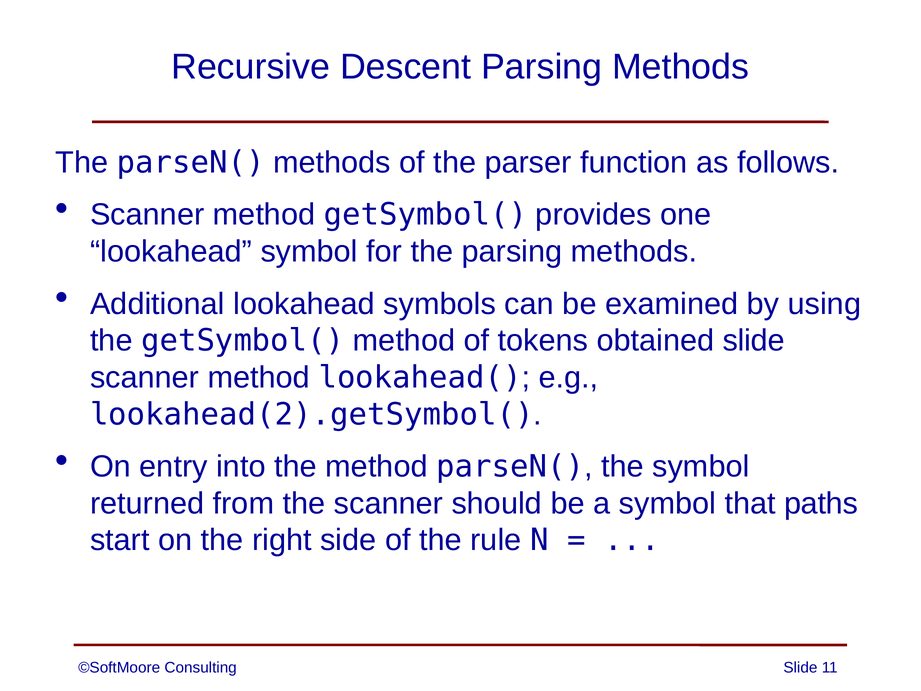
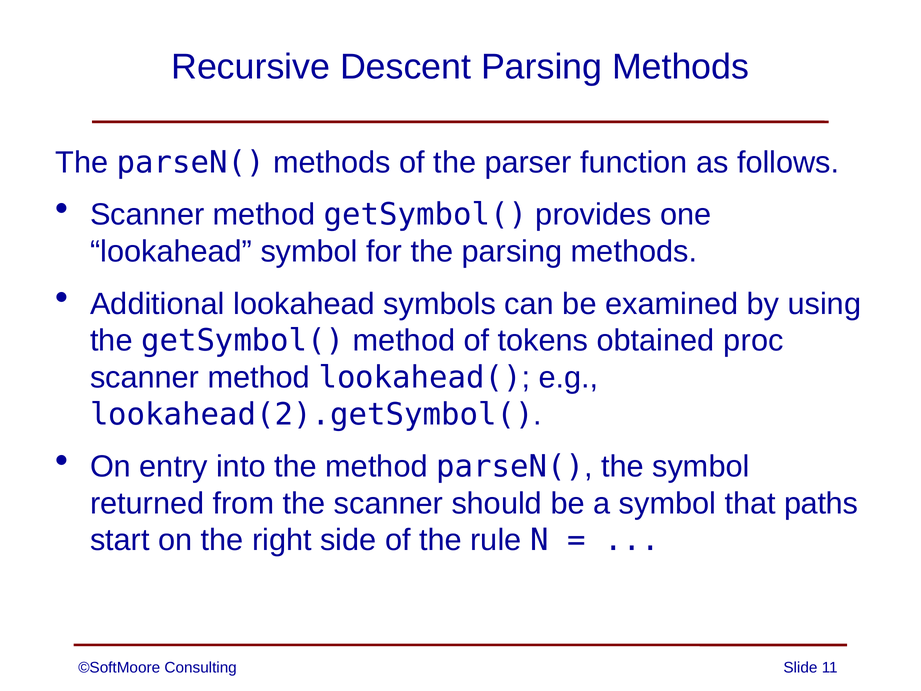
obtained slide: slide -> proc (754, 341)
